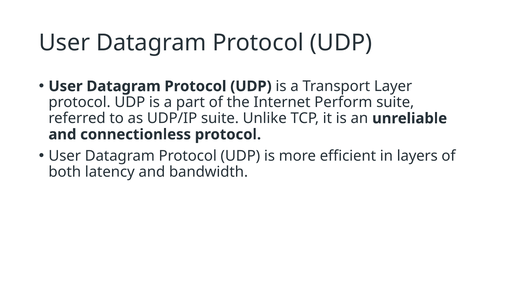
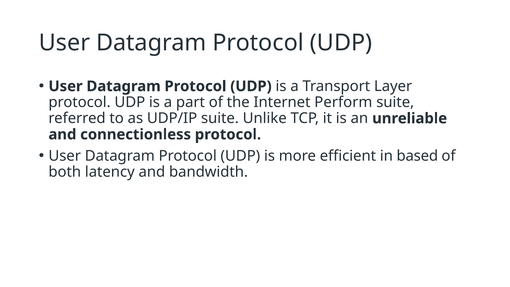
layers: layers -> based (417, 156)
